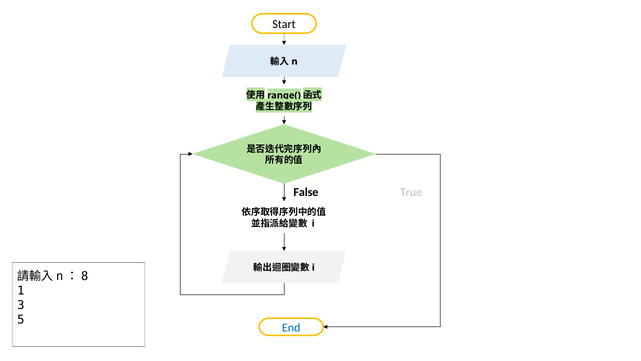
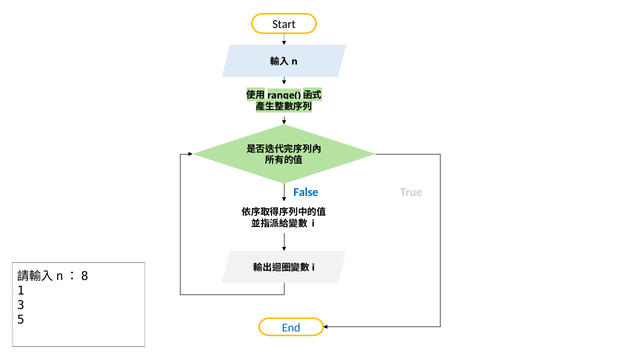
False colour: black -> blue (306, 192)
